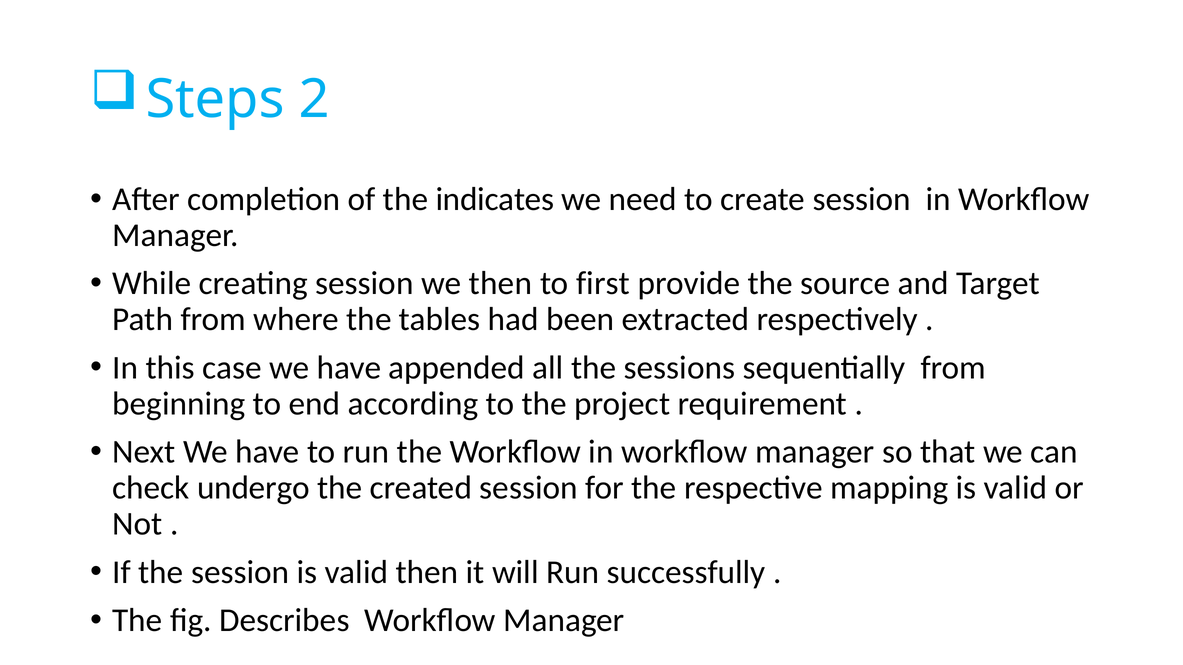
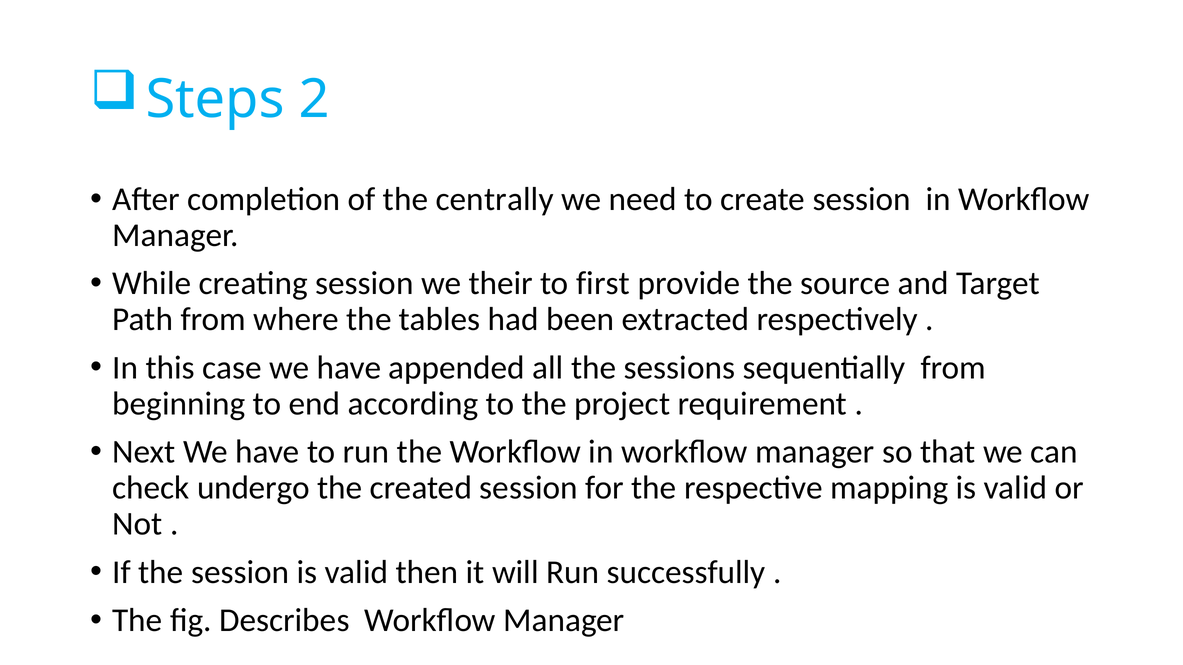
indicates: indicates -> centrally (495, 199)
we then: then -> their (501, 284)
